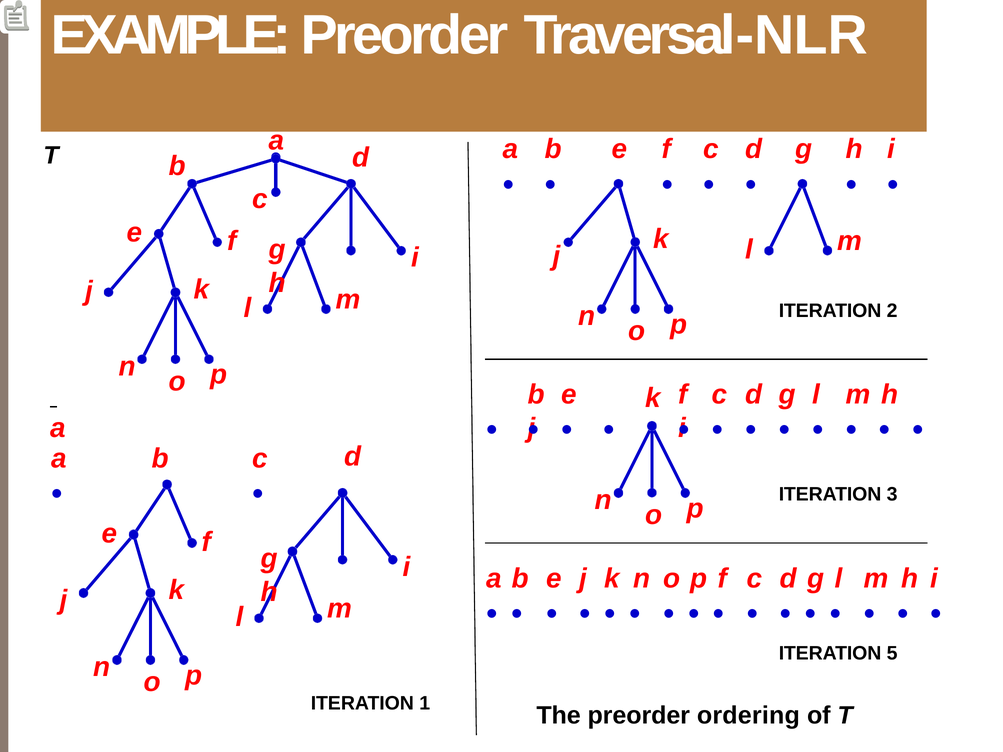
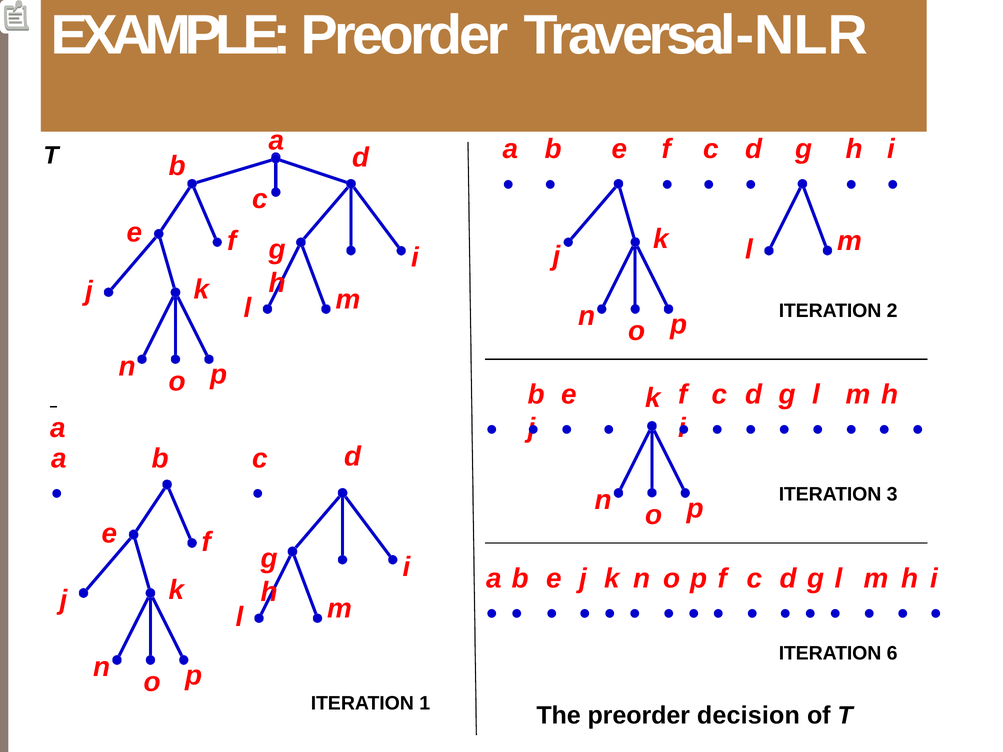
5: 5 -> 6 (892, 653)
ordering: ordering -> decision (748, 716)
